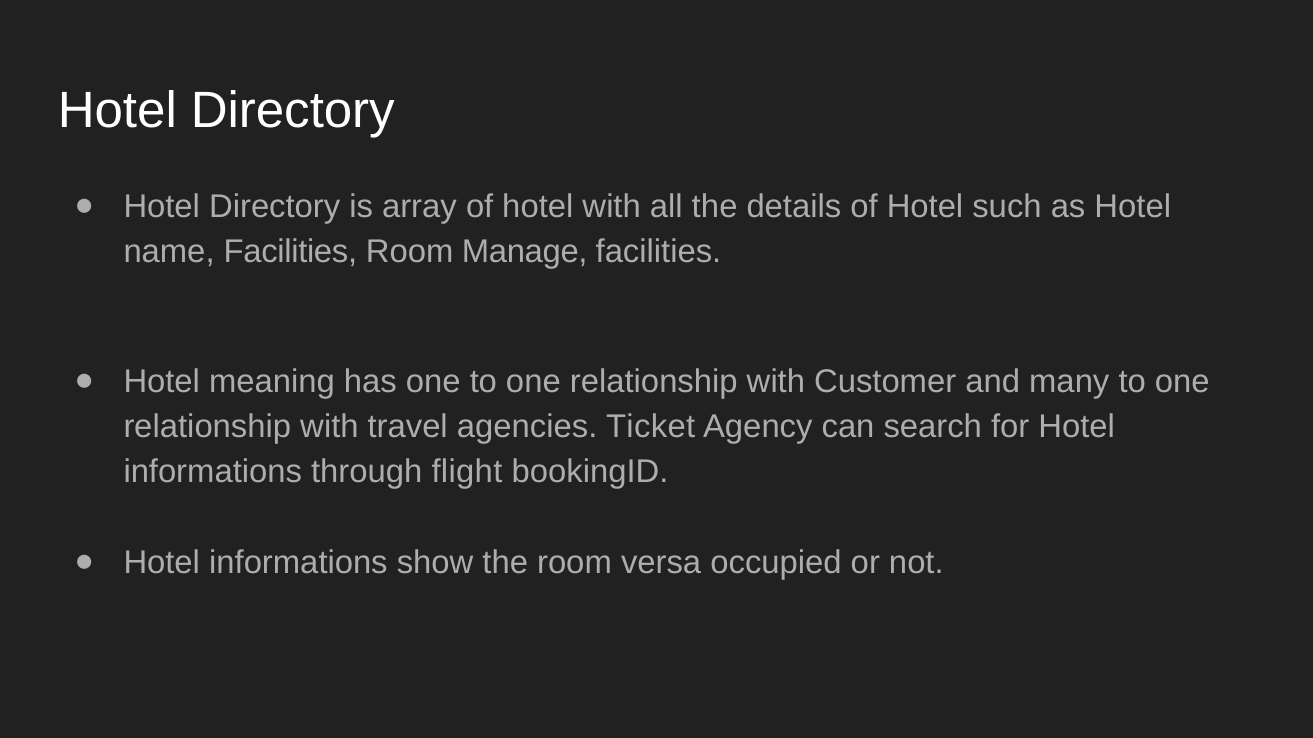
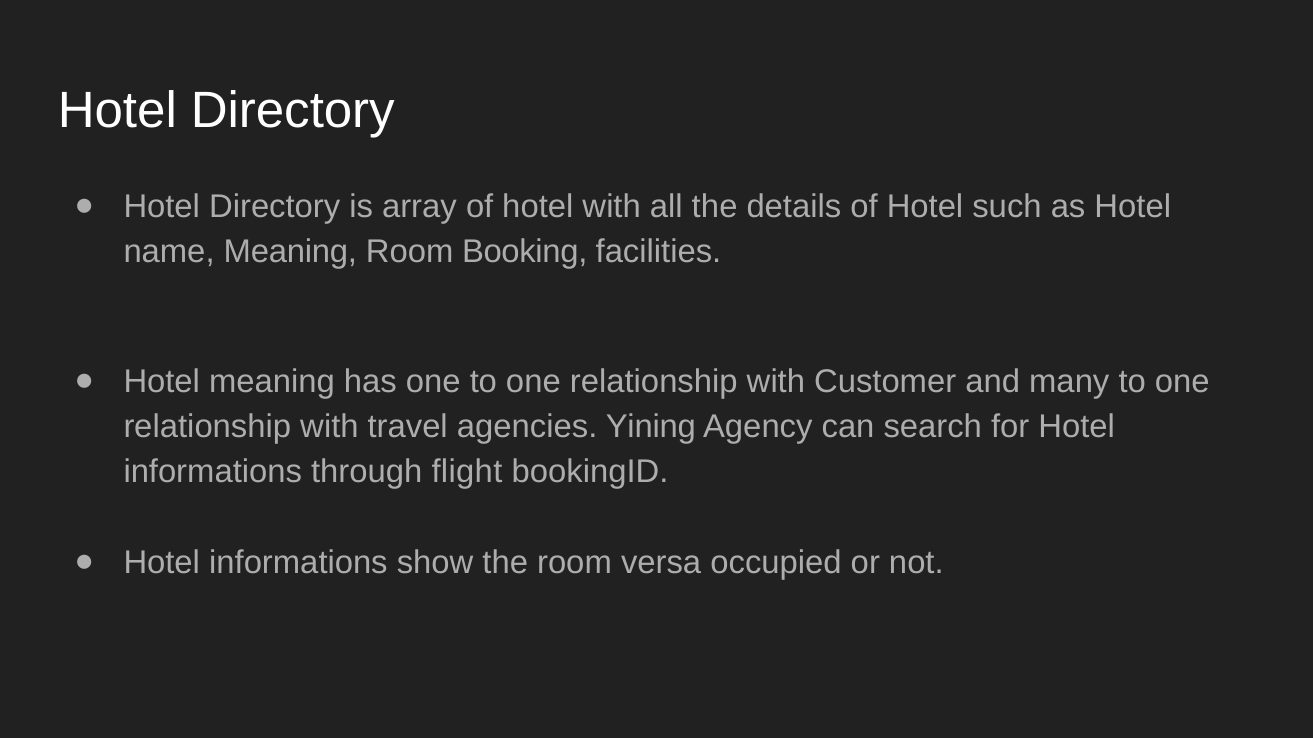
name Facilities: Facilities -> Meaning (290, 252)
Manage: Manage -> Booking (525, 252)
Ticket: Ticket -> Yining (651, 427)
